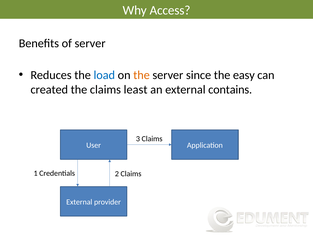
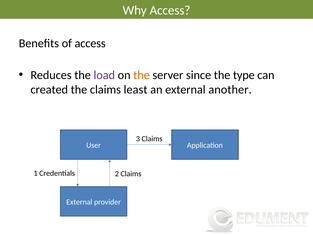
of server: server -> access (90, 43)
load colour: blue -> purple (104, 75)
easy: easy -> type (244, 75)
contains: contains -> another (230, 90)
